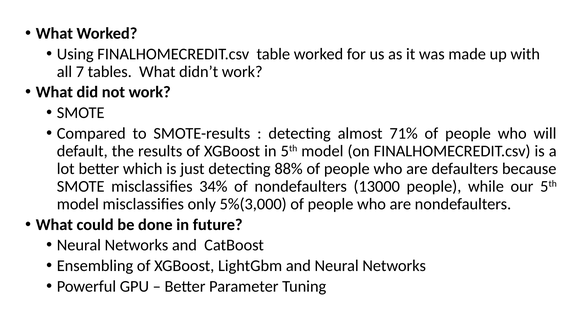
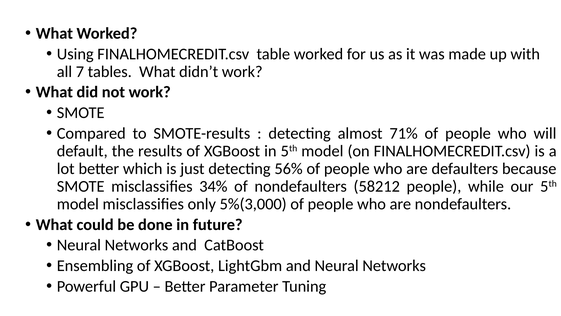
88%: 88% -> 56% (289, 168)
13000: 13000 -> 58212 (377, 186)
